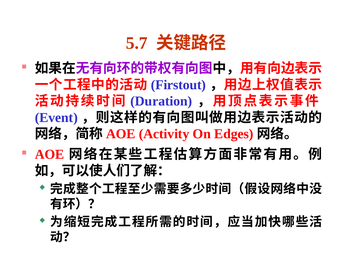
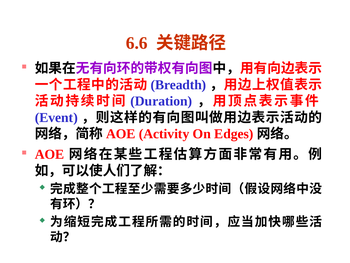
5.7: 5.7 -> 6.6 (137, 43)
Firstout: Firstout -> Breadth (178, 85)
